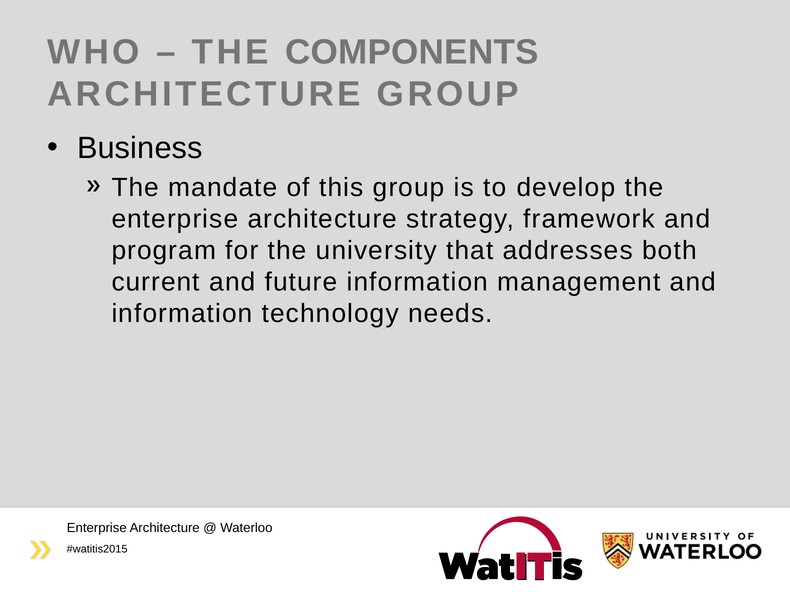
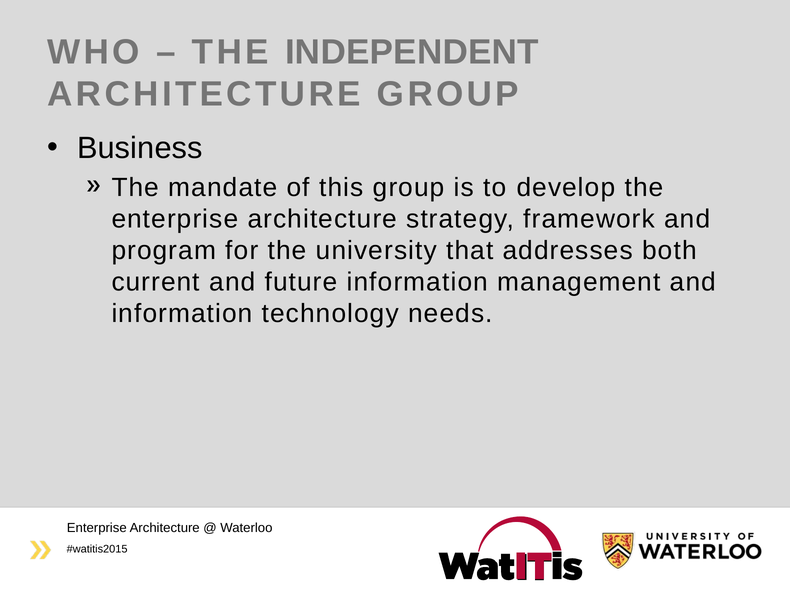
COMPONENTS: COMPONENTS -> INDEPENDENT (412, 52)
